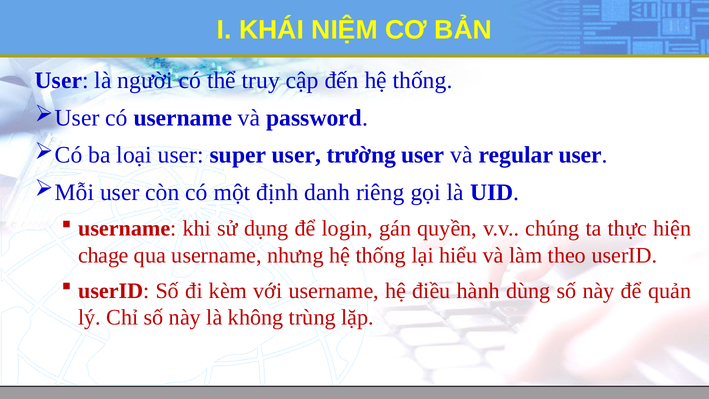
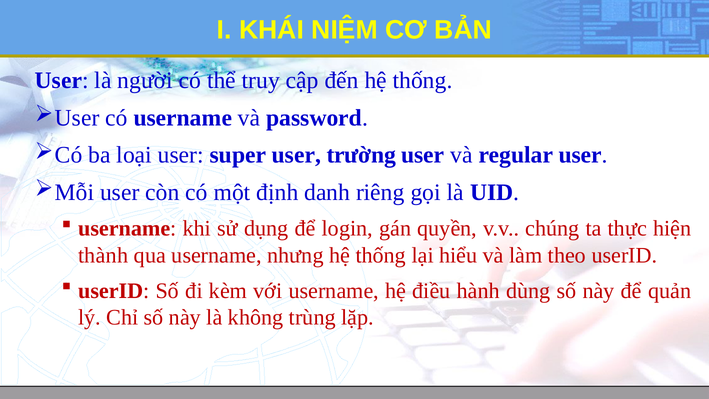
chage: chage -> thành (103, 255)
